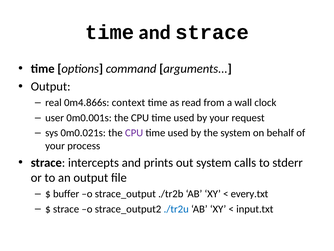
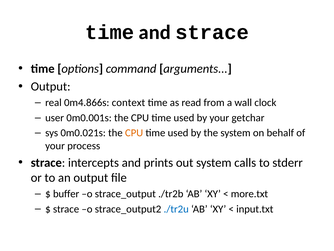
request: request -> getchar (248, 118)
CPU colour: purple -> orange (134, 133)
every.txt: every.txt -> more.txt (249, 193)
